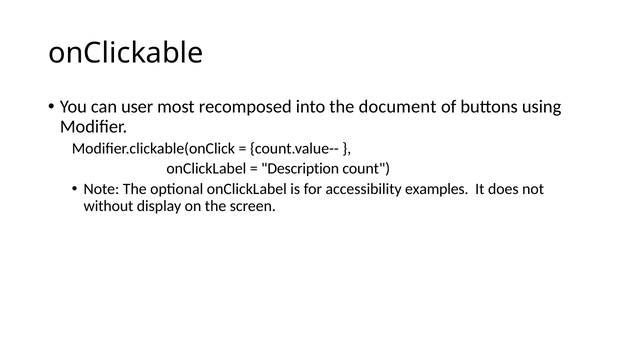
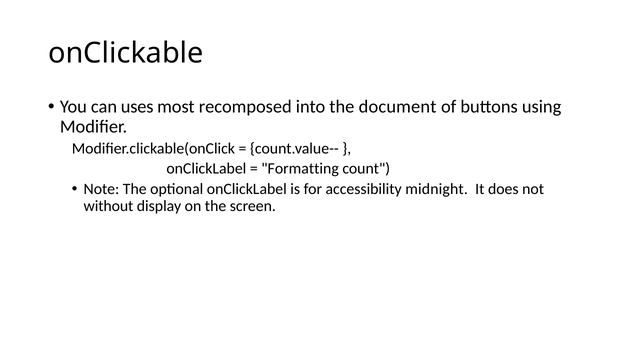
user: user -> uses (137, 107)
Description: Description -> Formatting (300, 169)
examples: examples -> midnight (437, 189)
